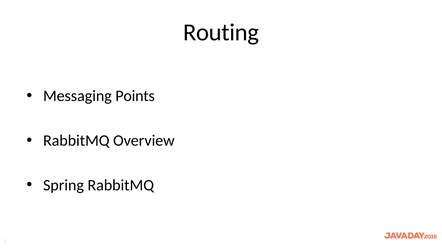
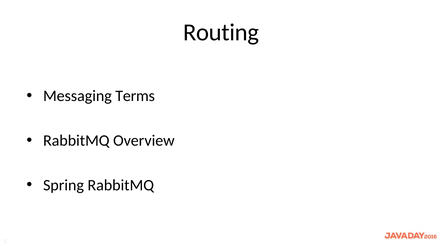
Points: Points -> Terms (135, 96)
